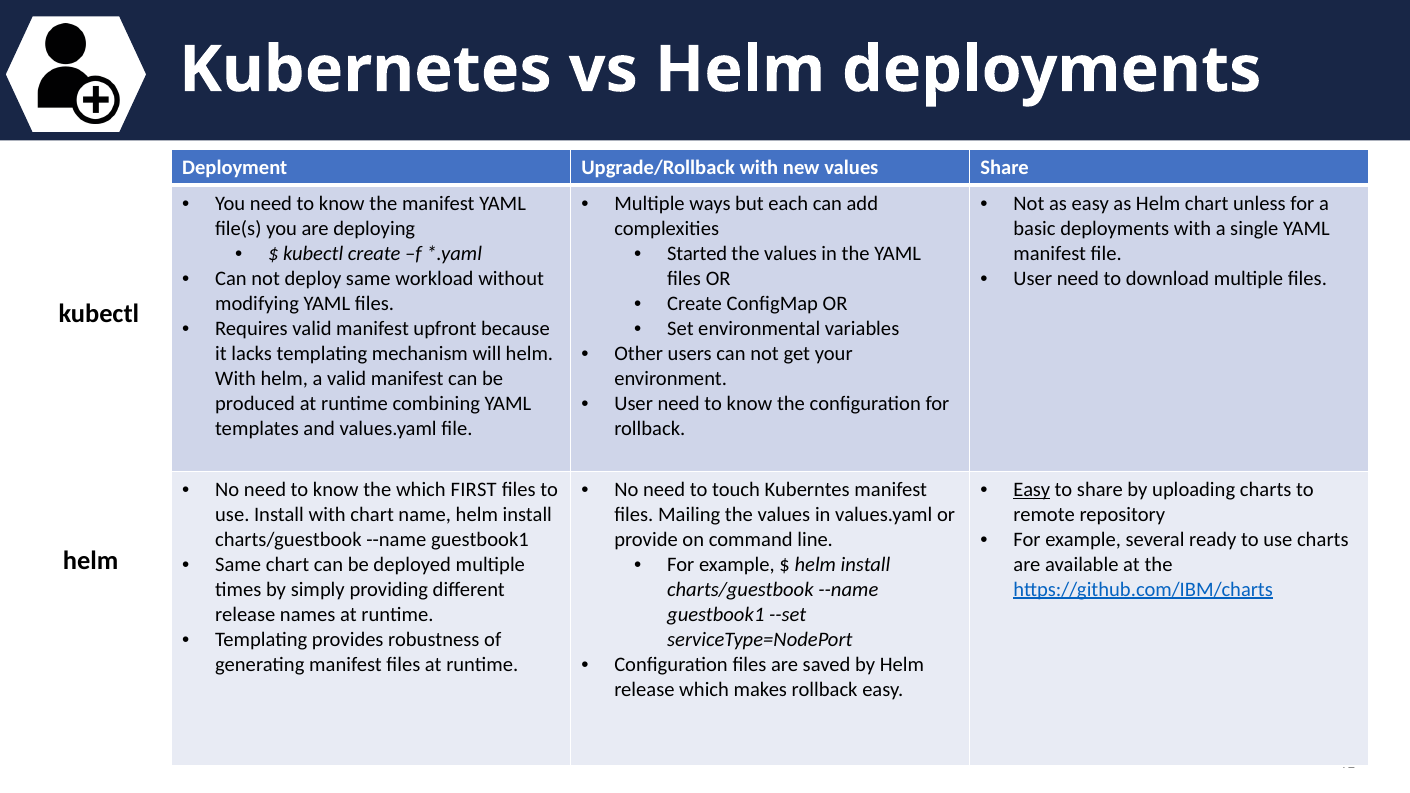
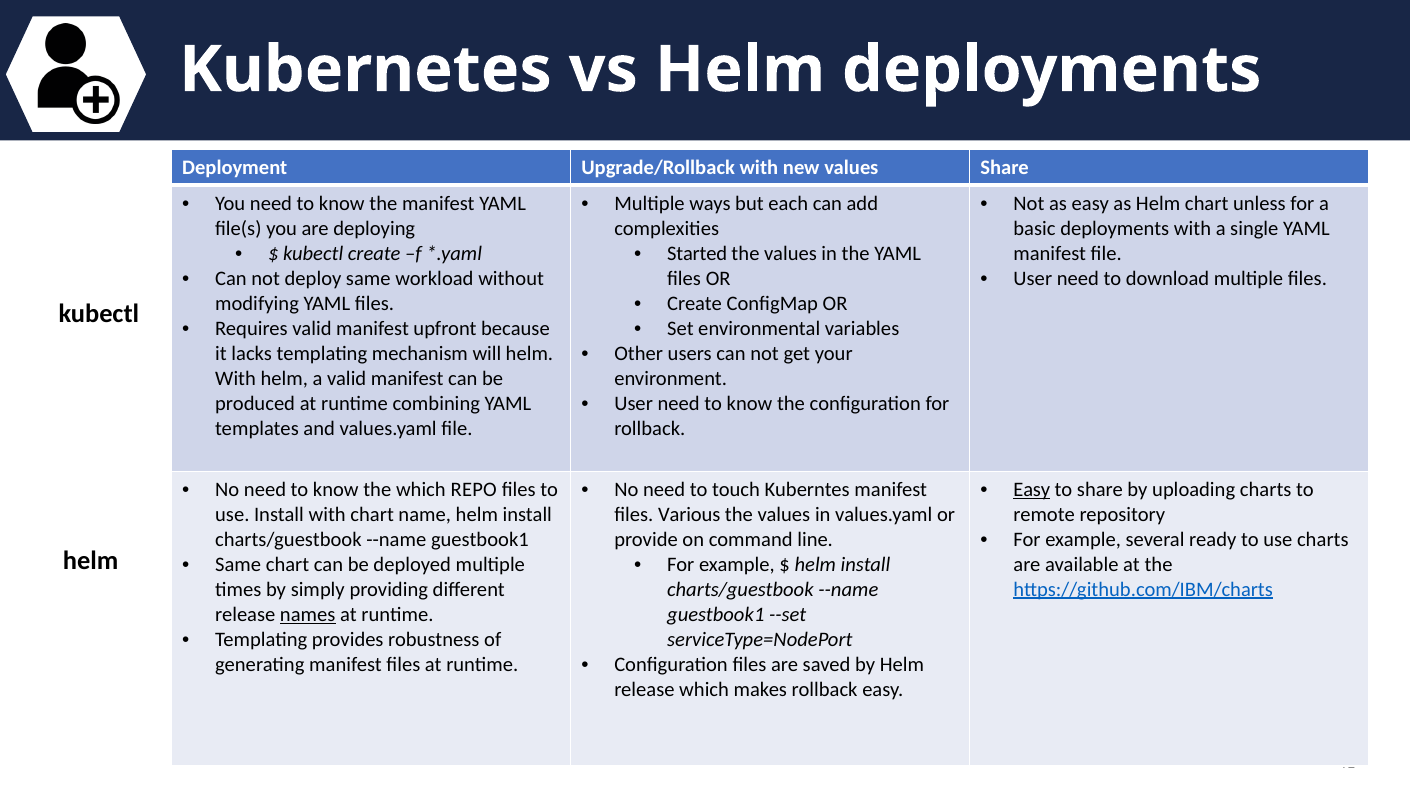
FIRST: FIRST -> REPO (474, 489)
Mailing: Mailing -> Various (689, 514)
names underline: none -> present (308, 614)
